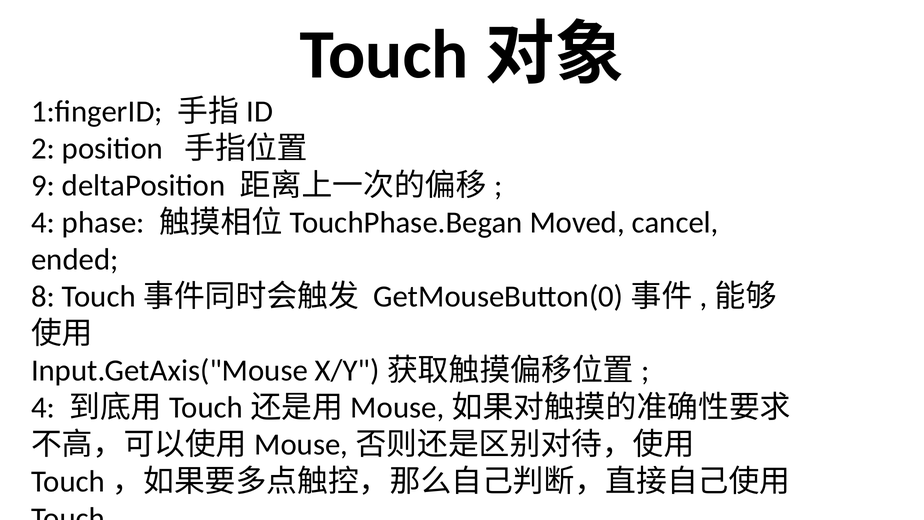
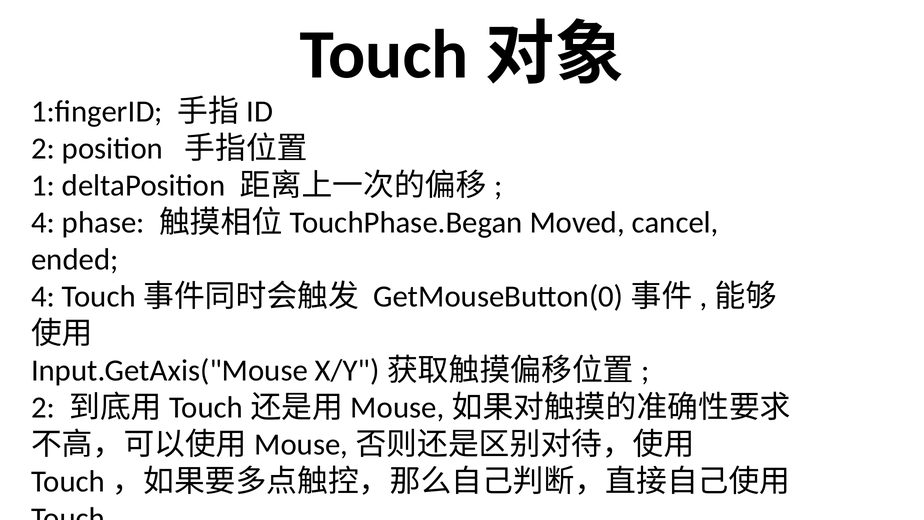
9: 9 -> 1 (43, 186)
8: 8 -> 4 (43, 297)
4: 4 -> 2 (43, 408)
